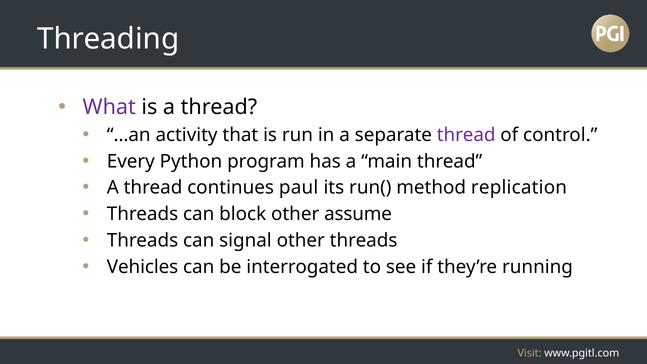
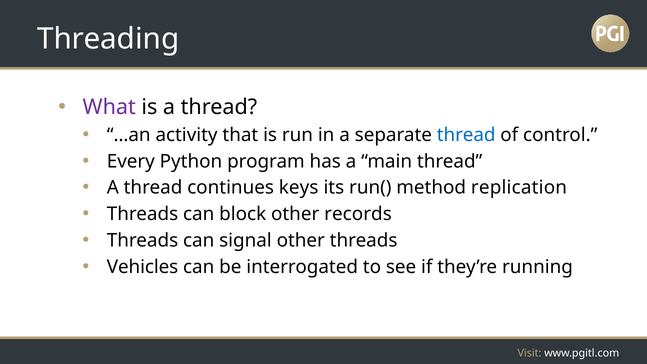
thread colour: purple -> blue (466, 135)
paul: paul -> keys (299, 188)
assume: assume -> records (358, 214)
